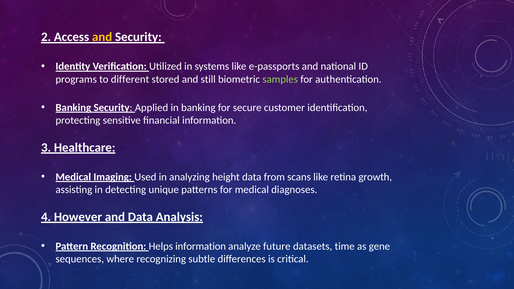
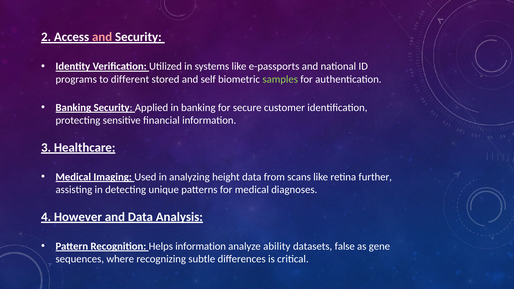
and colour: yellow -> pink (102, 37)
still: still -> self (208, 79)
growth: growth -> further (375, 177)
future: future -> ability (277, 246)
time: time -> false (345, 246)
